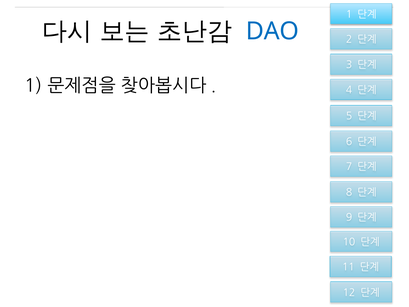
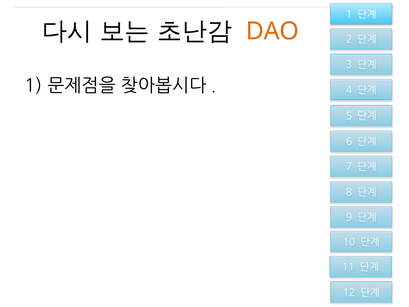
DAO colour: blue -> orange (272, 31)
